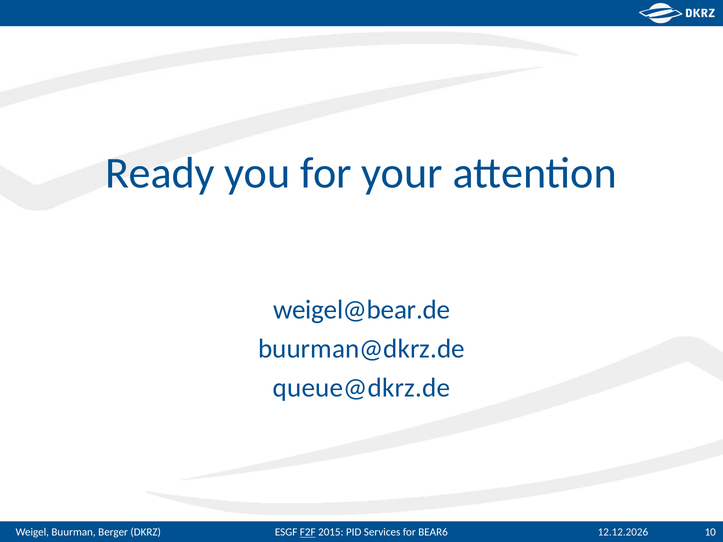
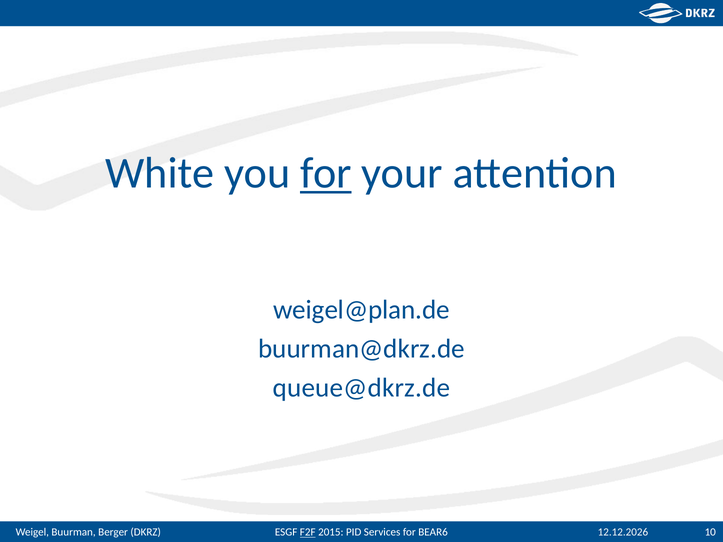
Ready: Ready -> White (160, 173)
for underline: none -> present (326, 173)
weigel@bear.de: weigel@bear.de -> weigel@plan.de (362, 310)
